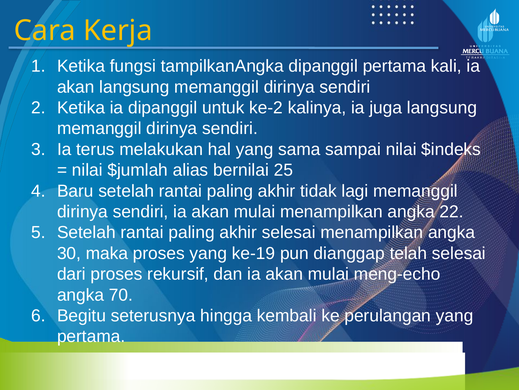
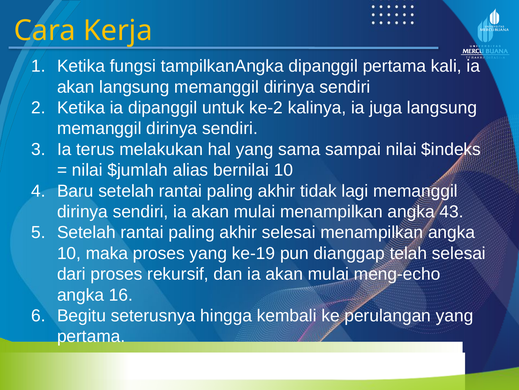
bernilai 25: 25 -> 10 (283, 170)
22: 22 -> 43 (452, 211)
30: 30 -> 10 (69, 253)
70: 70 -> 16 (121, 294)
